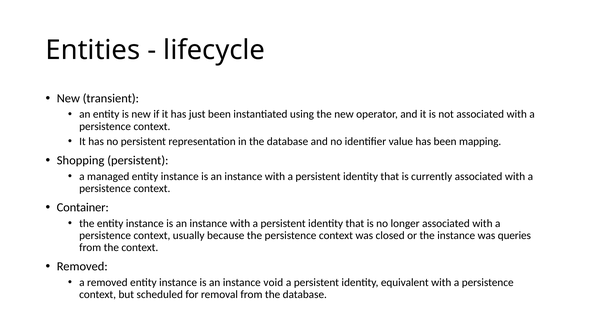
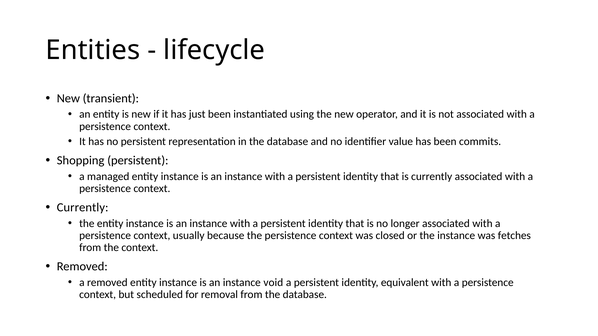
mapping: mapping -> commits (480, 142)
Container: Container -> Currently (83, 208)
queries: queries -> fetches (514, 236)
